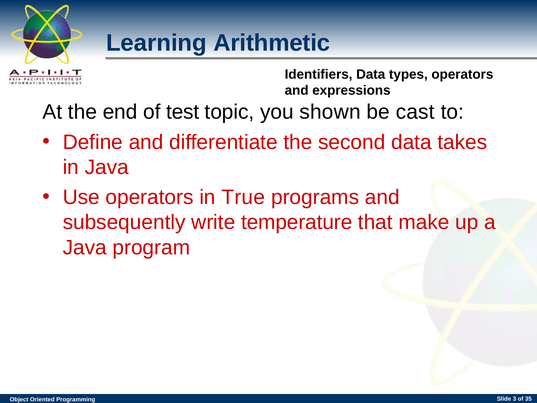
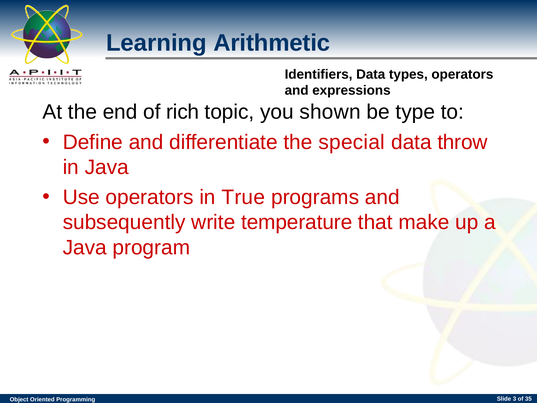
test: test -> rich (183, 112)
cast: cast -> type (415, 112)
second: second -> special (352, 142)
takes: takes -> throw (462, 142)
